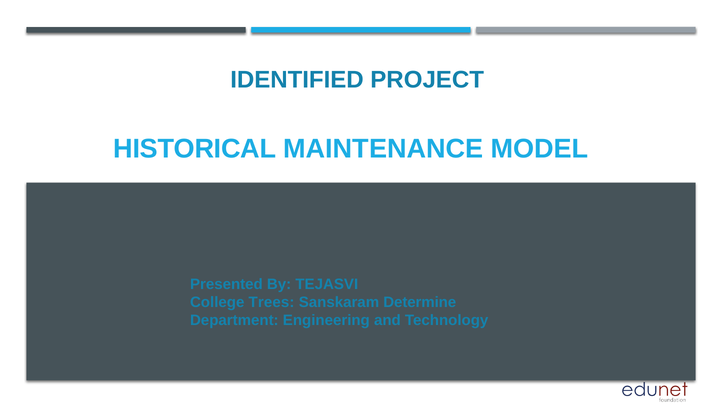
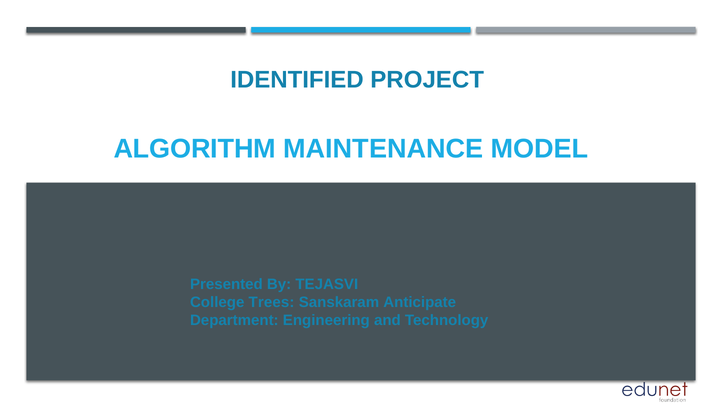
HISTORICAL: HISTORICAL -> ALGORITHM (195, 149)
Determine: Determine -> Anticipate (420, 302)
